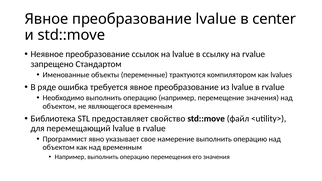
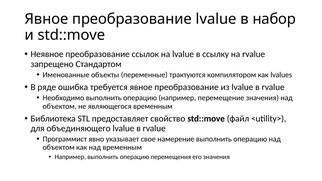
center: center -> набор (274, 19)
перемещающий: перемещающий -> объединяющего (79, 128)
